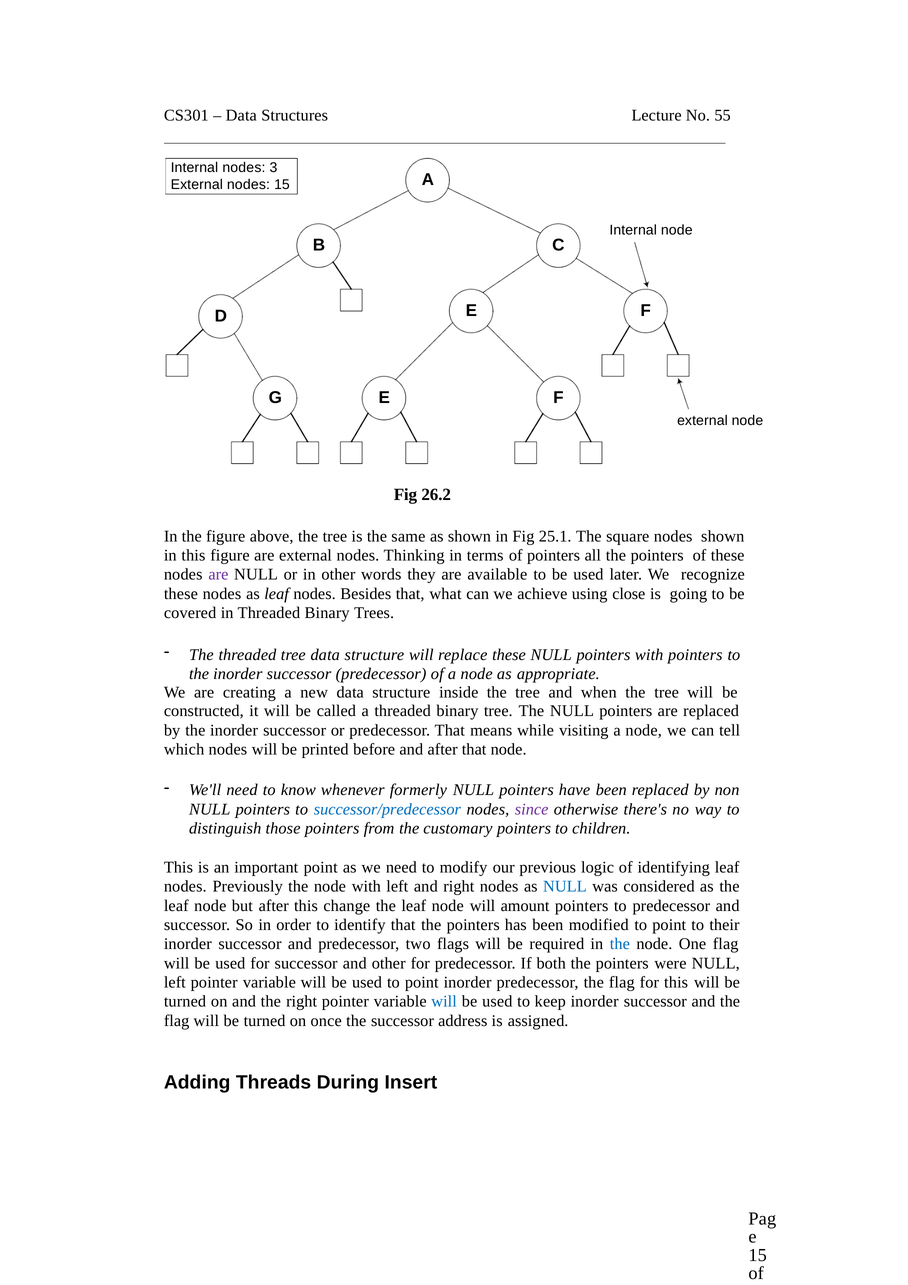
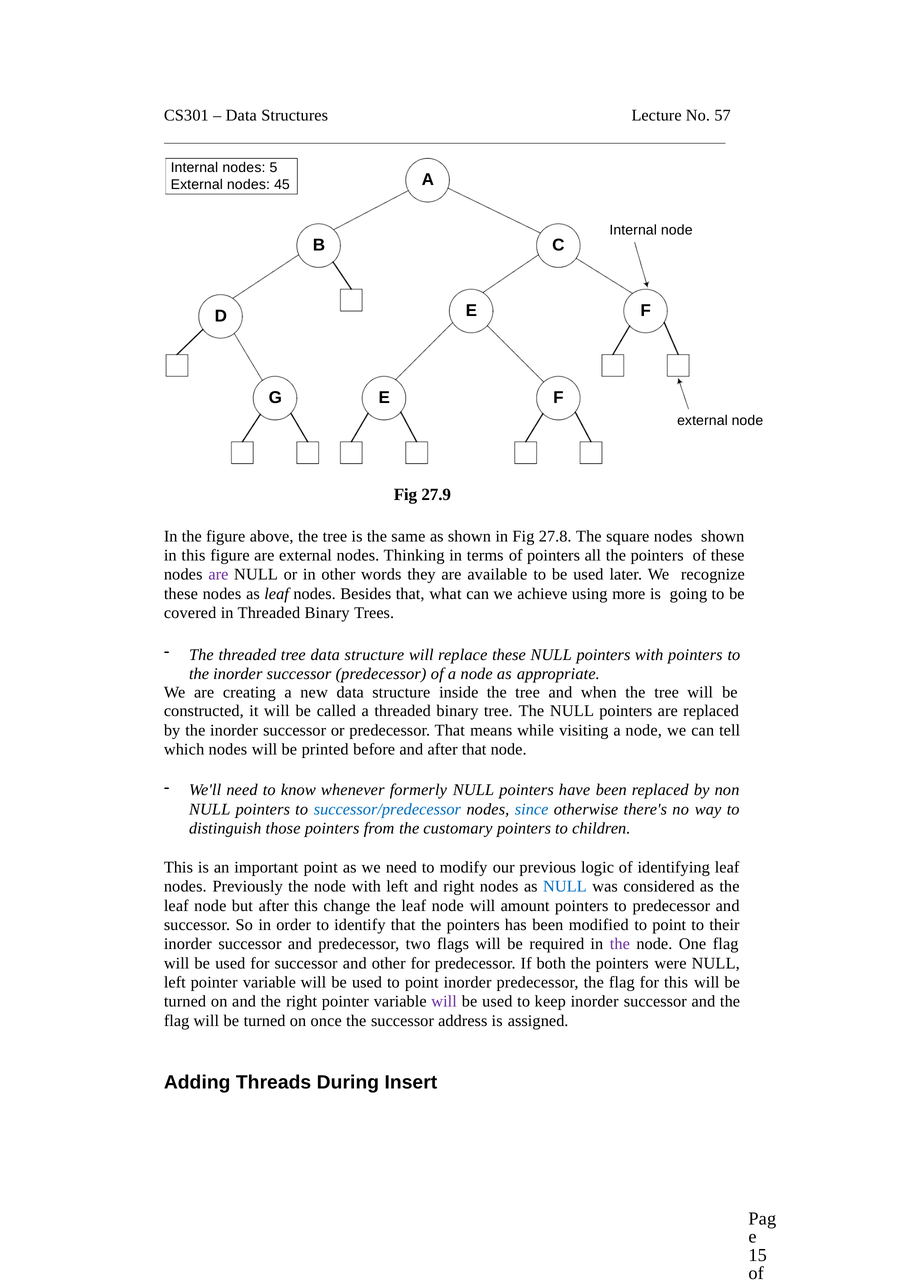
55: 55 -> 57 (723, 115)
3: 3 -> 5 (273, 167)
nodes 15: 15 -> 45 (282, 185)
26.2: 26.2 -> 27.9 (436, 494)
25.1: 25.1 -> 27.8 (555, 536)
close: close -> more (629, 594)
since colour: purple -> blue (532, 809)
the colour: blue -> purple (620, 944)
will colour: blue -> purple (444, 1001)
